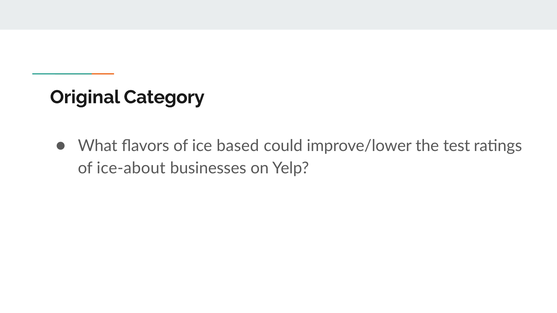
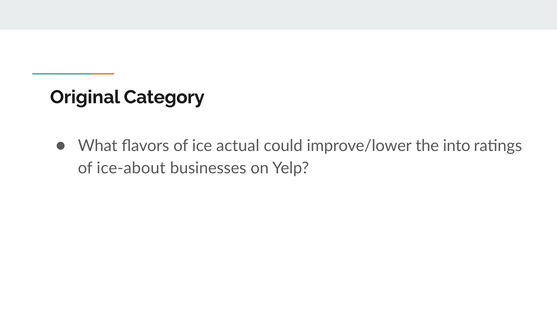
based: based -> actual (238, 146)
test: test -> into (457, 146)
